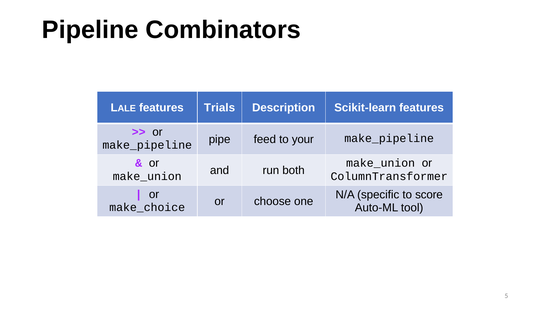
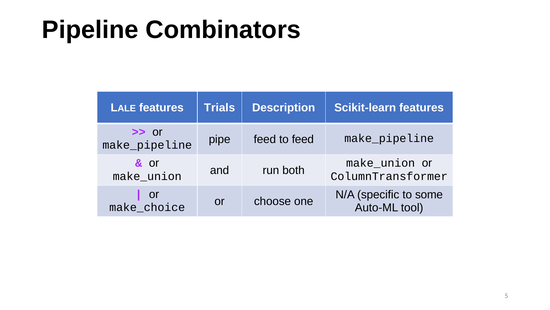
to your: your -> feed (303, 139)
score: score -> some (429, 194)
